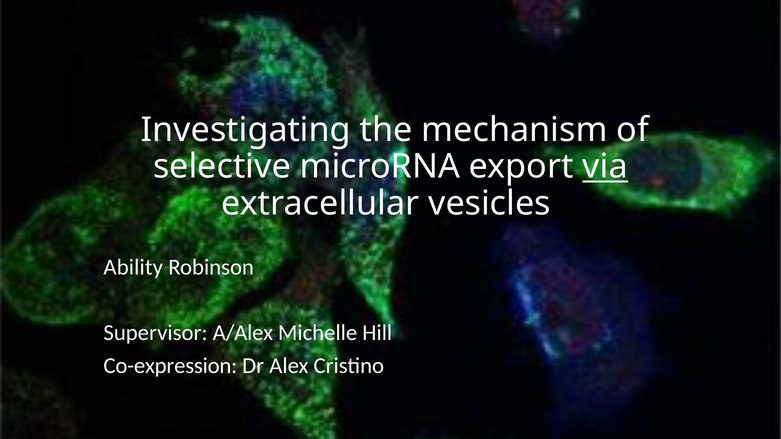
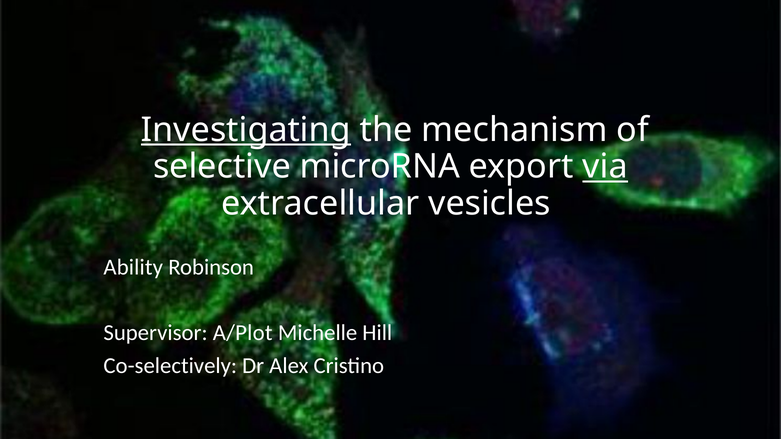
Investigating underline: none -> present (246, 130)
A/Alex: A/Alex -> A/Plot (243, 333)
Co-expression: Co-expression -> Co-selectively (170, 366)
